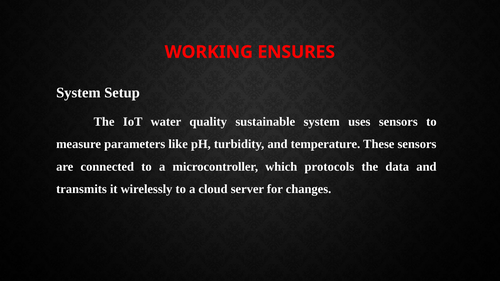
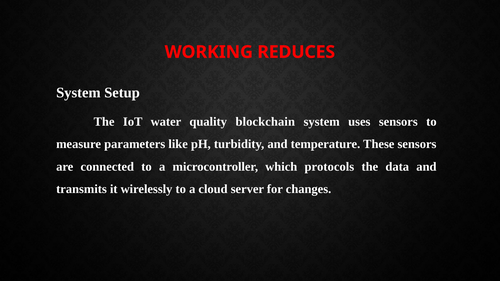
ENSURES: ENSURES -> REDUCES (296, 52)
sustainable: sustainable -> blockchain (265, 122)
